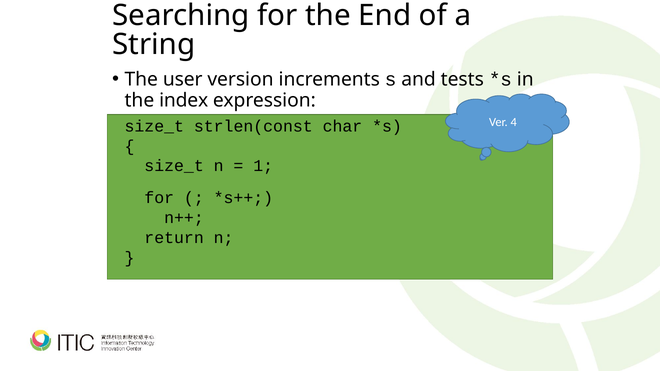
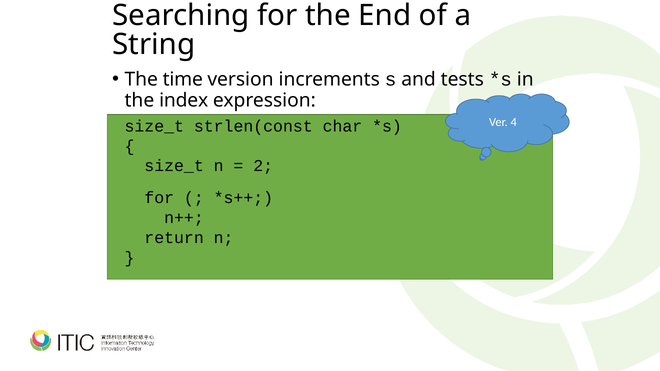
user: user -> time (183, 79)
1: 1 -> 2 (263, 166)
